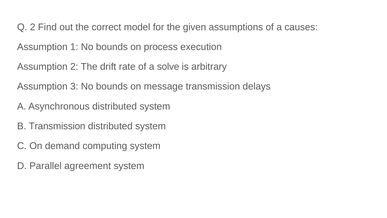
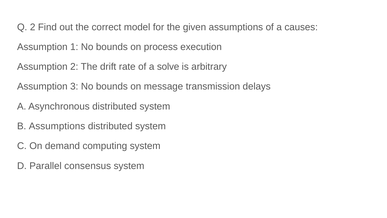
B Transmission: Transmission -> Assumptions (57, 126)
agreement: agreement -> consensus (88, 166)
